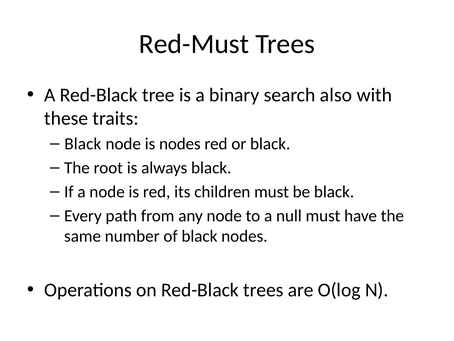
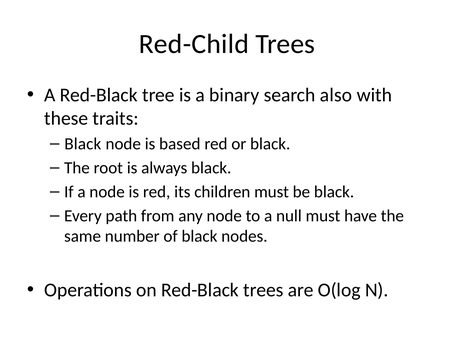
Red-Must: Red-Must -> Red-Child (194, 44)
is nodes: nodes -> based (180, 144)
